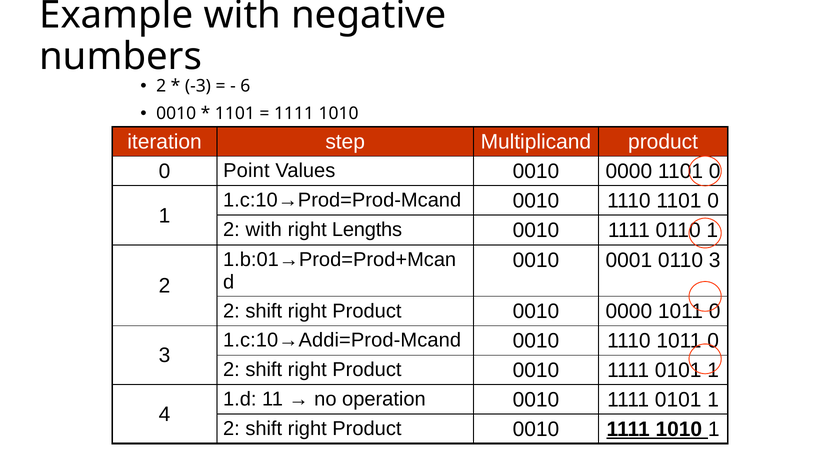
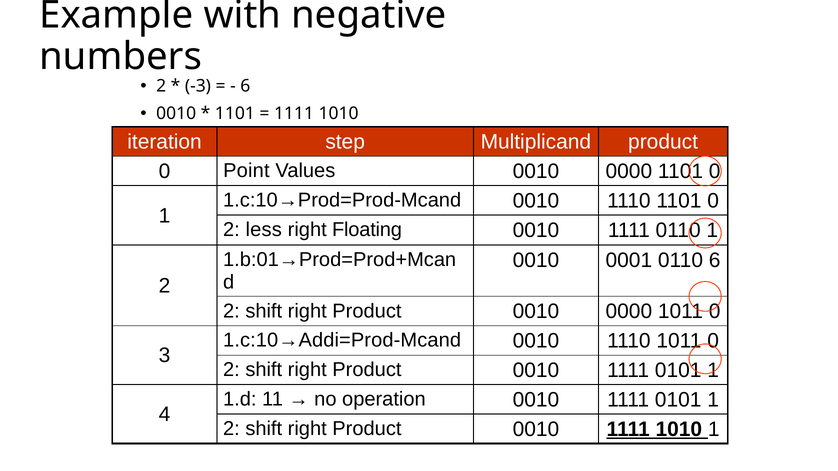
2 with: with -> less (264, 230)
Lengths: Lengths -> Floating (367, 230)
0110 3: 3 -> 6 (715, 260)
